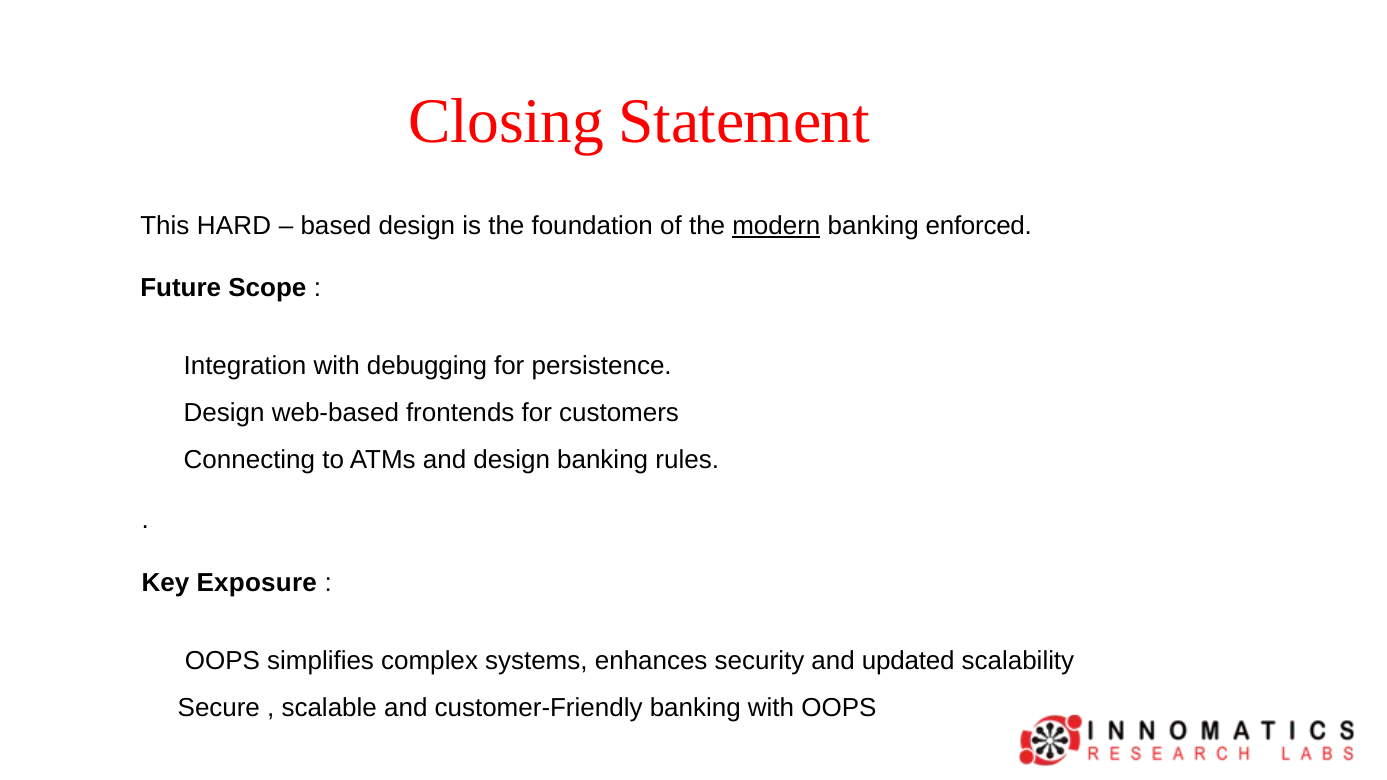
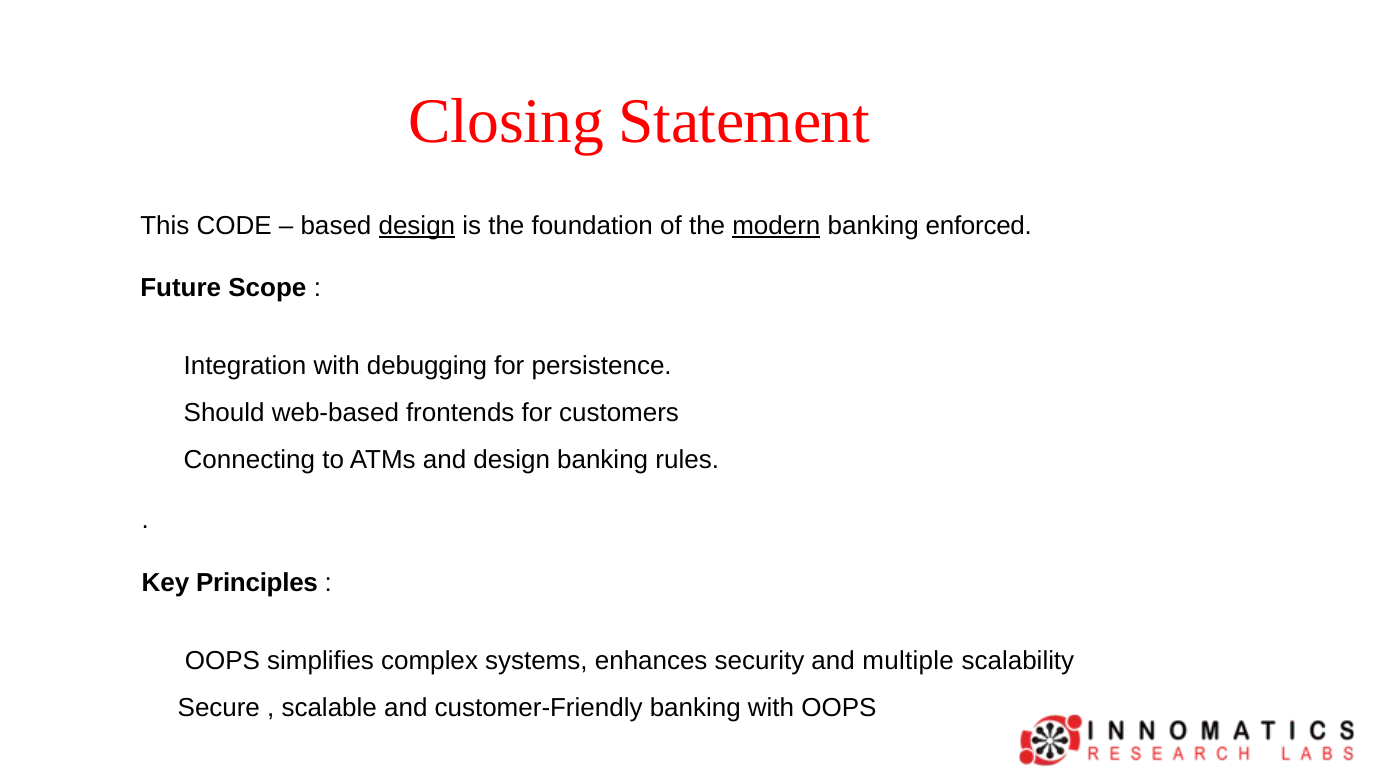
HARD: HARD -> CODE (234, 226)
design underline: none -> present (417, 226)
Design: Design -> Should (224, 413)
Exposure: Exposure -> Principles (257, 583)
updated: updated -> multiple (908, 661)
